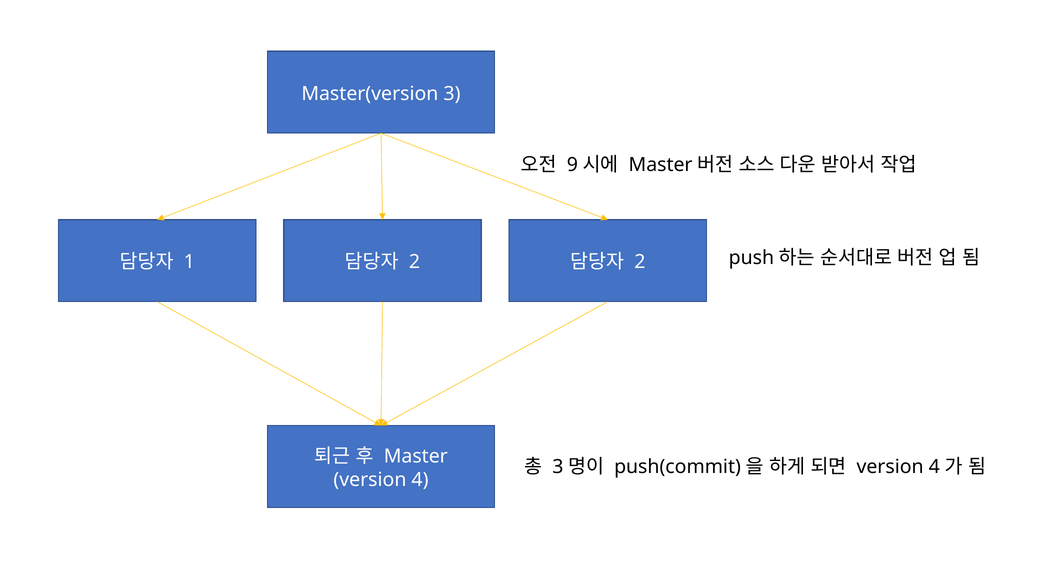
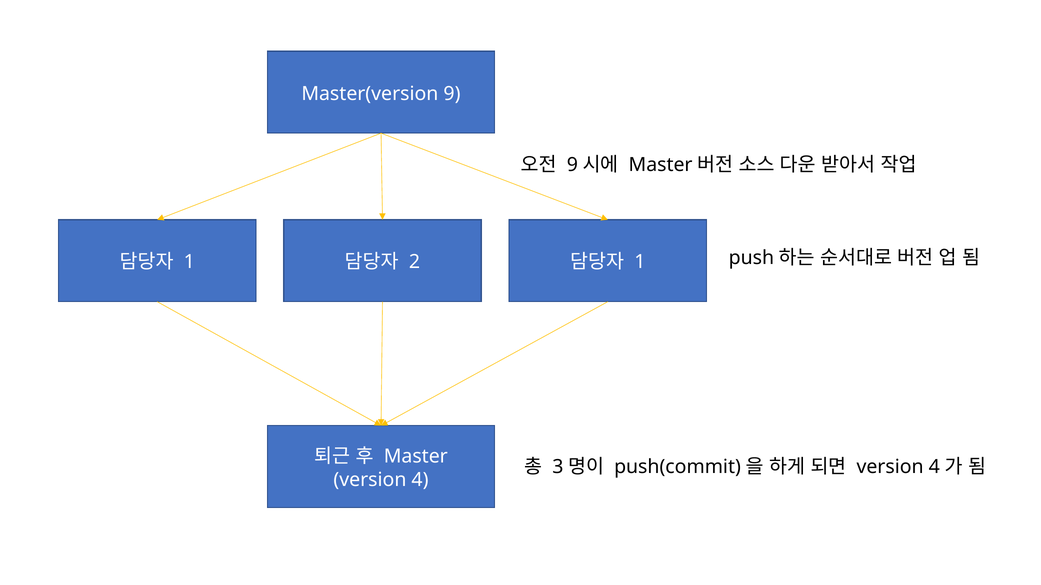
3: 3 -> 9 (452, 94)
2: 2 -> 1 (640, 262)
